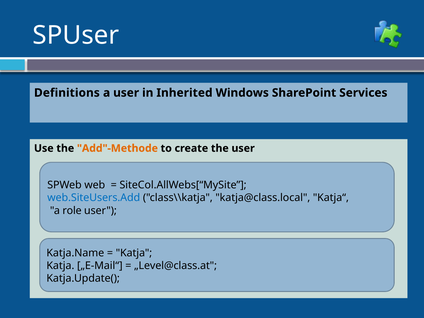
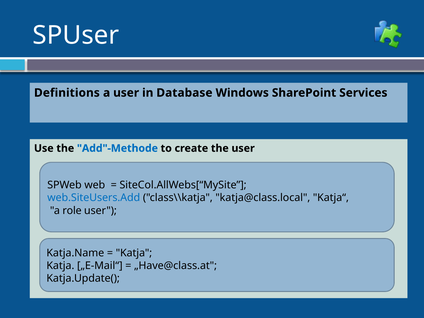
Inherited: Inherited -> Database (184, 93)
Add"-Methode colour: orange -> blue (117, 148)
„Level@class.at: „Level@class.at -> „Have@class.at (176, 266)
